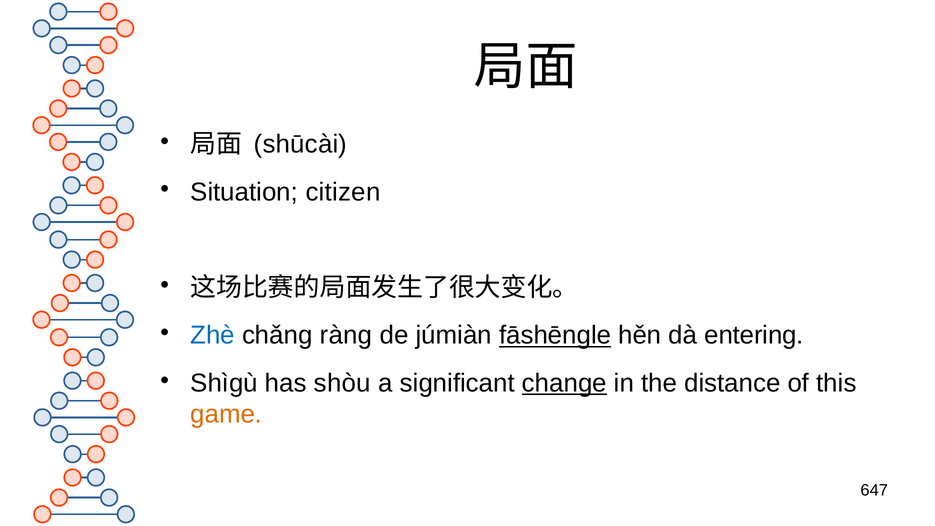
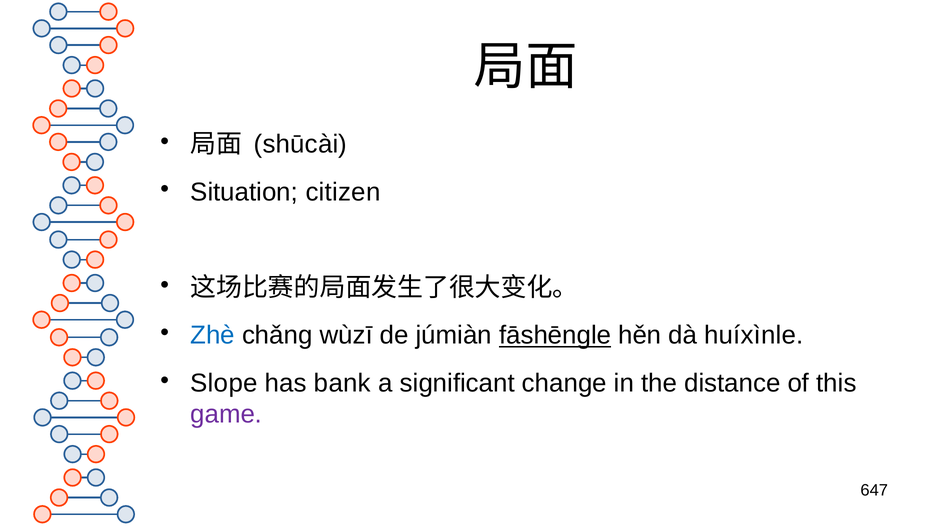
ràng: ràng -> wùzī (346, 335)
entering: entering -> huíxìnle (754, 335)
Shìgù: Shìgù -> Slope (224, 383)
shòu: shòu -> bank (342, 383)
change underline: present -> none (564, 383)
game colour: orange -> purple (226, 414)
